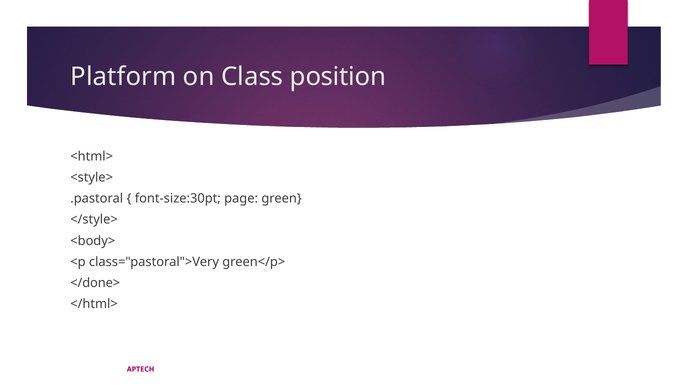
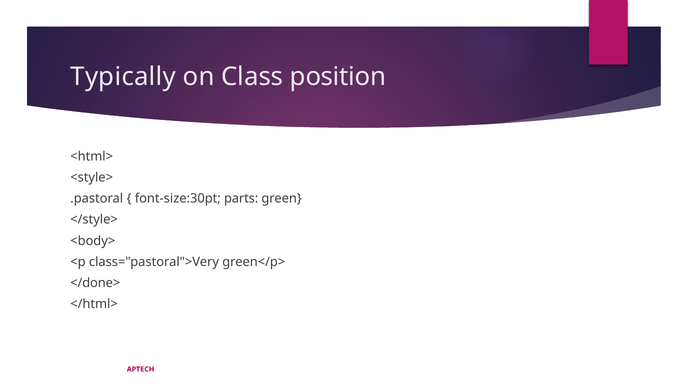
Platform: Platform -> Typically (123, 77)
page: page -> parts (241, 199)
